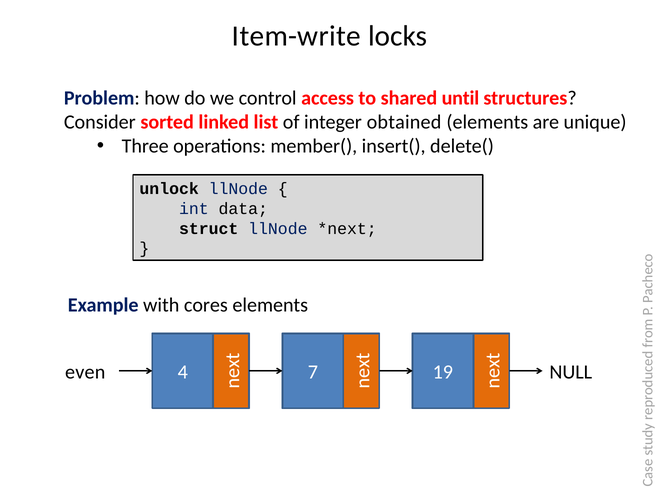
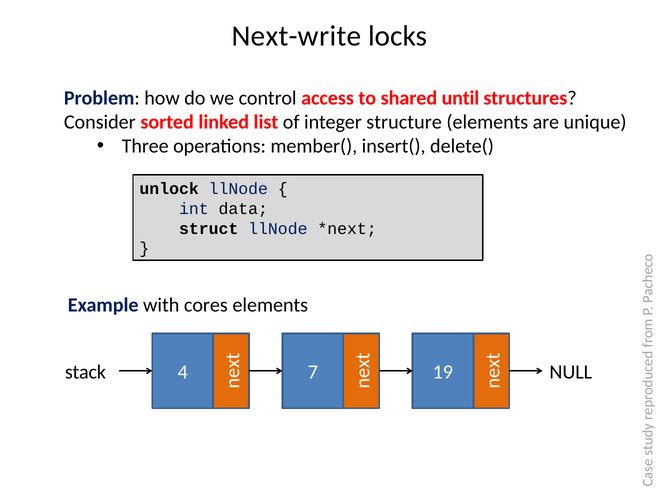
Item-write: Item-write -> Next-write (296, 36)
obtained: obtained -> structure (404, 122)
even: even -> stack (85, 371)
